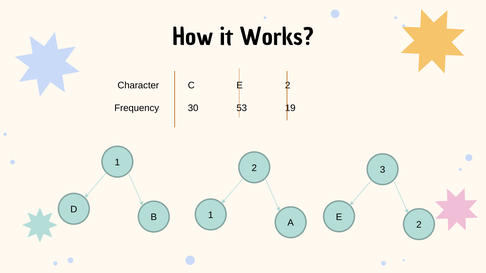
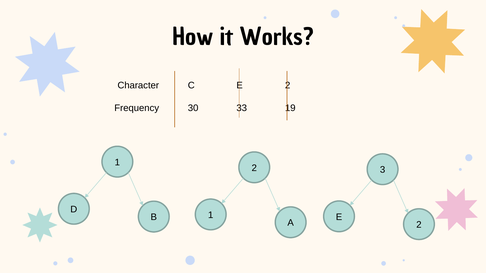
53: 53 -> 33 (242, 108)
